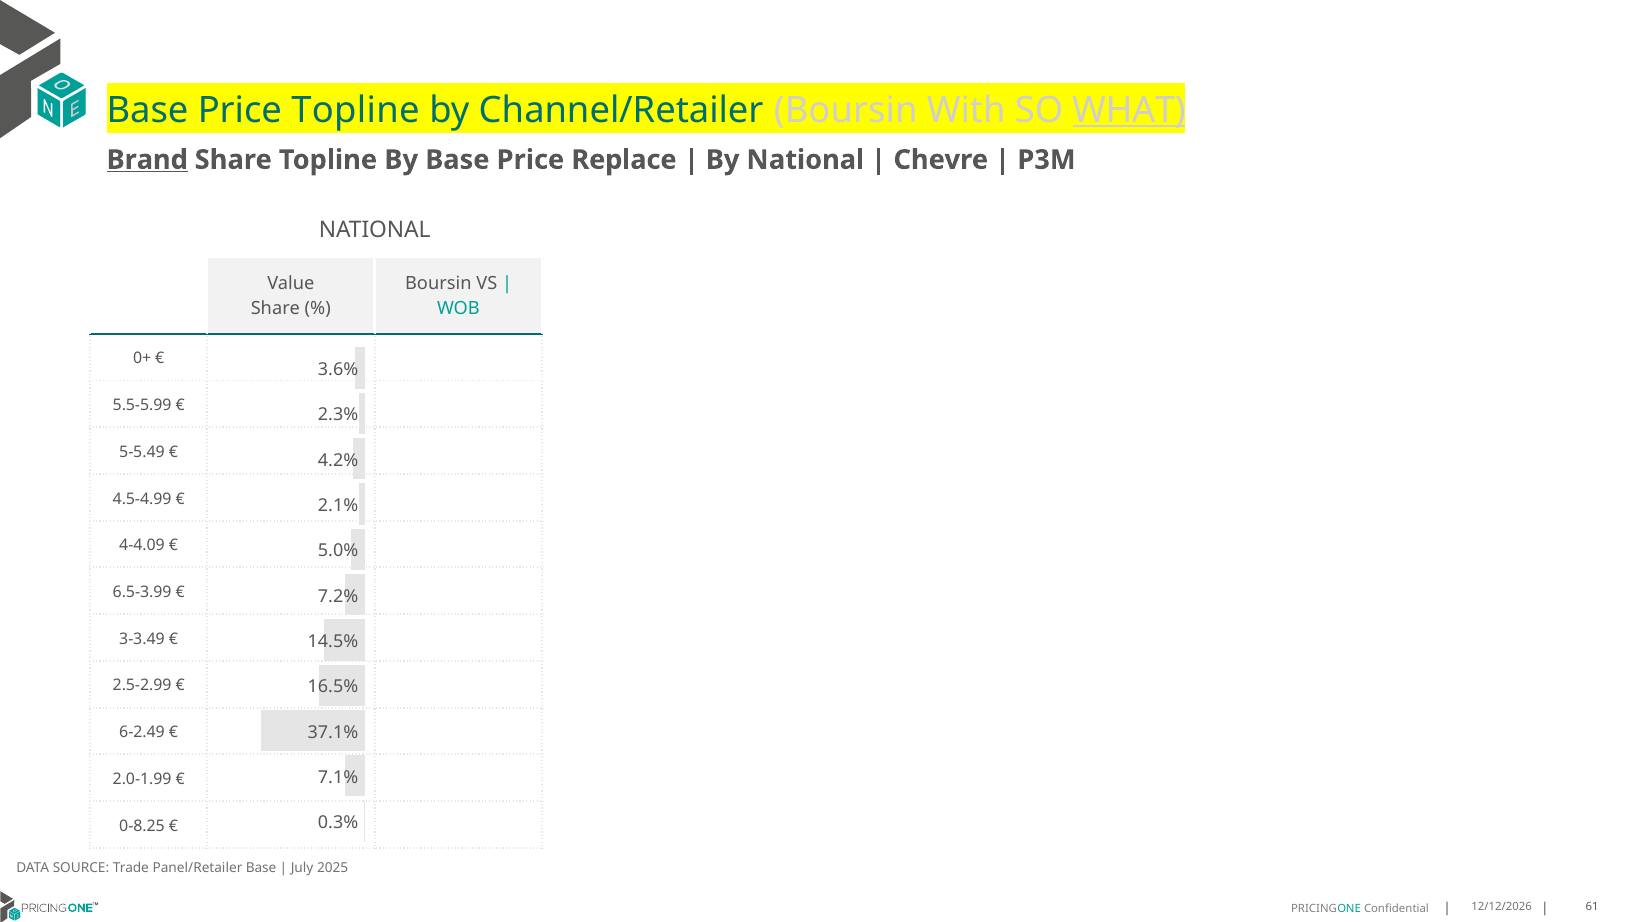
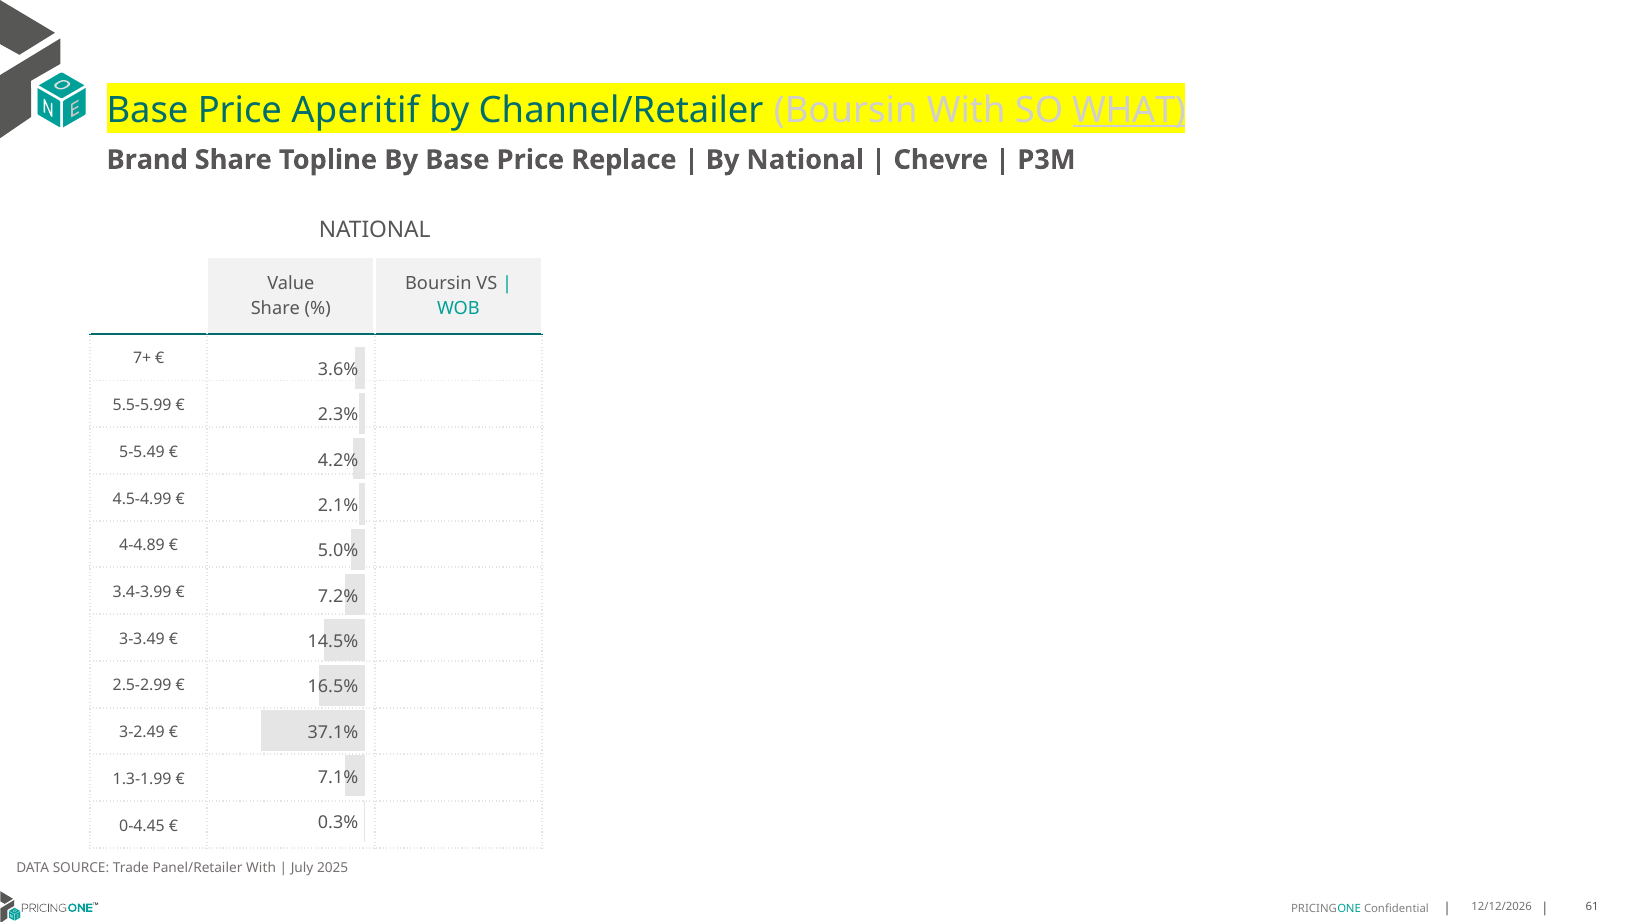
Price Topline: Topline -> Aperitif (355, 110)
Brand underline: present -> none (147, 160)
0+: 0+ -> 7+ (142, 359)
4-4.09: 4-4.09 -> 4-4.89 (142, 545)
6.5-3.99: 6.5-3.99 -> 3.4-3.99 (142, 592)
6-2.49: 6-2.49 -> 3-2.49 (142, 732)
2.0-1.99: 2.0-1.99 -> 1.3-1.99 (142, 779)
0-8.25: 0-8.25 -> 0-4.45 (142, 826)
Panel/Retailer Base: Base -> With (261, 868)
